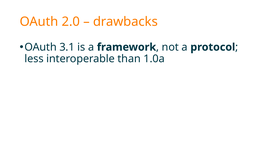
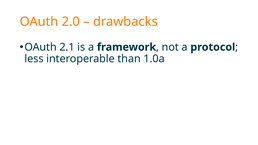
3.1: 3.1 -> 2.1 (67, 47)
